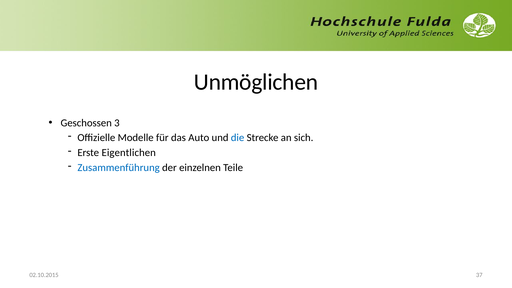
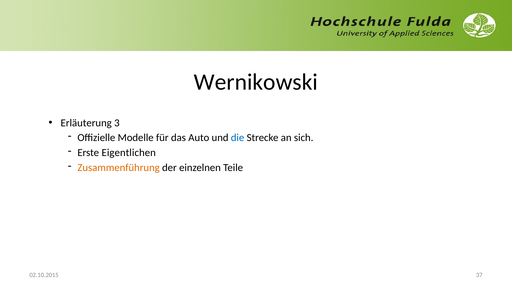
Unmöglichen: Unmöglichen -> Wernikowski (256, 82)
Geschossen: Geschossen -> Erläuterung (86, 123)
Zusammenführung colour: blue -> orange (119, 168)
